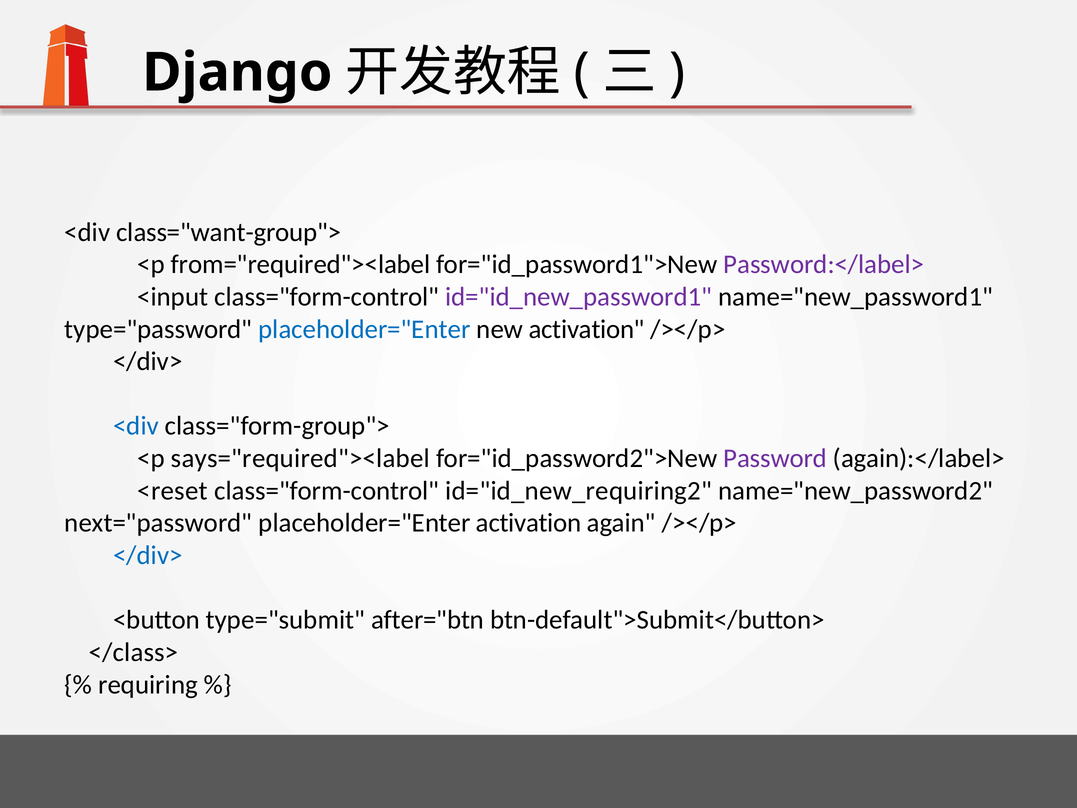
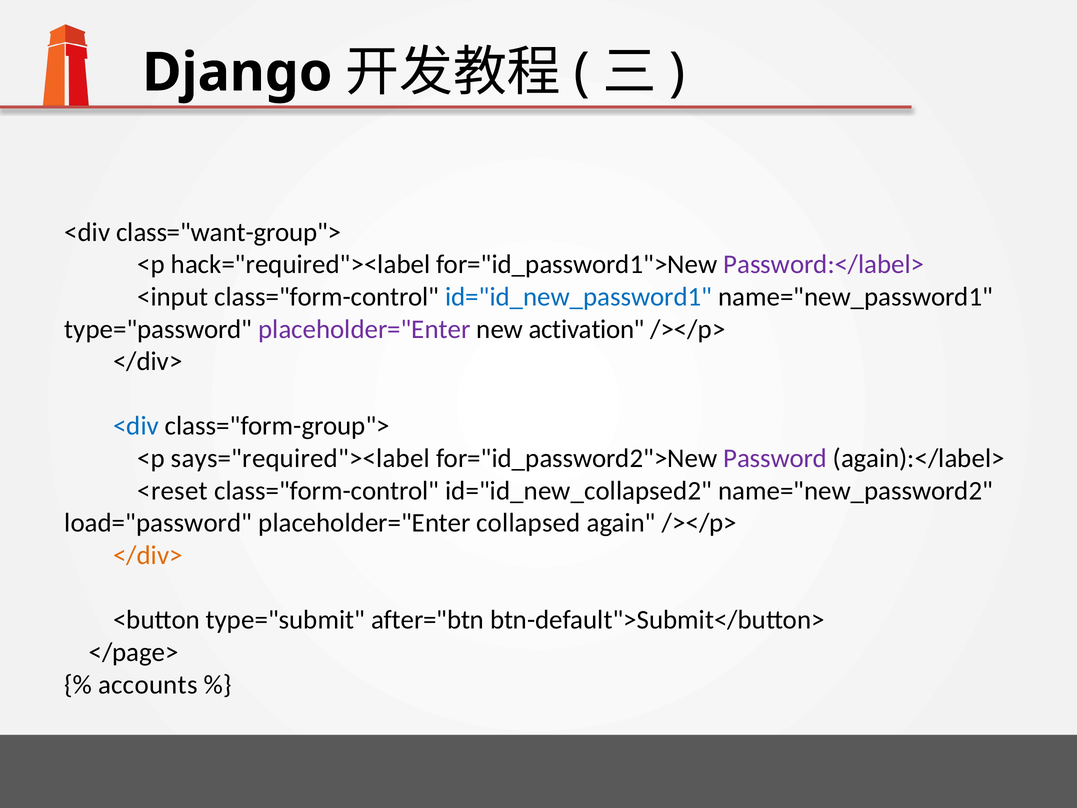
from="required"><label: from="required"><label -> hack="required"><label (301, 264)
id="id_new_password1 colour: purple -> blue (579, 297)
placeholder="Enter colour: blue -> purple (364, 329)
id="id_new_requiring2: id="id_new_requiring2 -> id="id_new_collapsed2 (579, 491)
next="password: next="password -> load="password (158, 523)
placeholder="Enter activation: activation -> collapsed (528, 523)
</div> colour: blue -> orange (148, 555)
</class>: </class> -> </page> (134, 652)
requiring: requiring -> accounts (148, 684)
